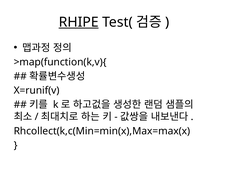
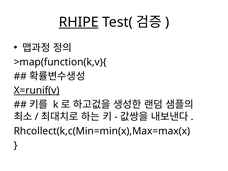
X=runif(v underline: none -> present (37, 90)
